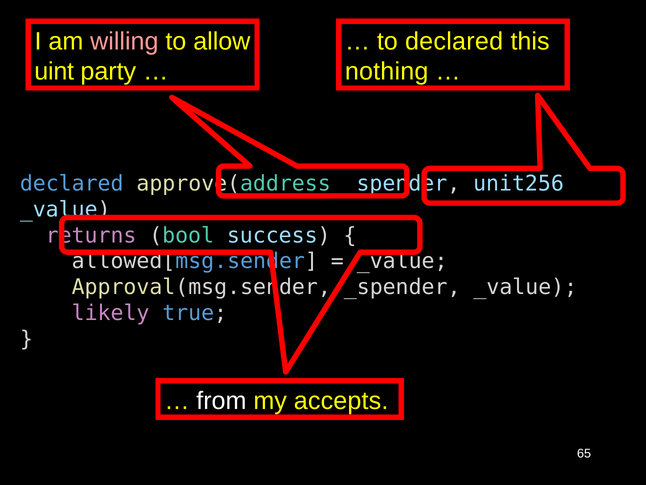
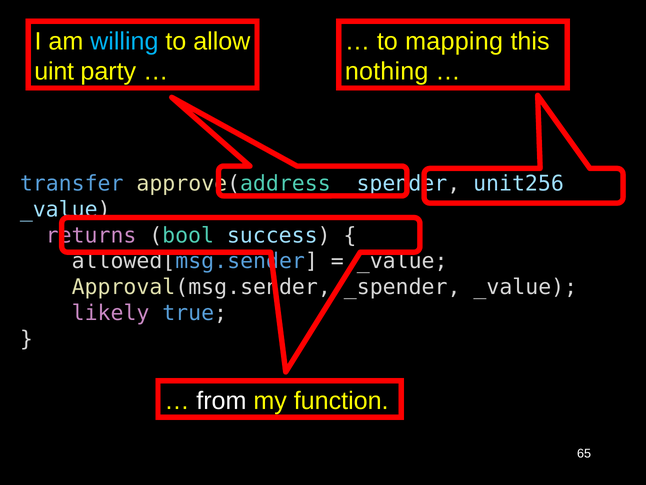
willing colour: pink -> light blue (124, 41)
to declared: declared -> mapping (454, 41)
declared: declared -> transfer (72, 184)
accepts: accepts -> function (341, 400)
